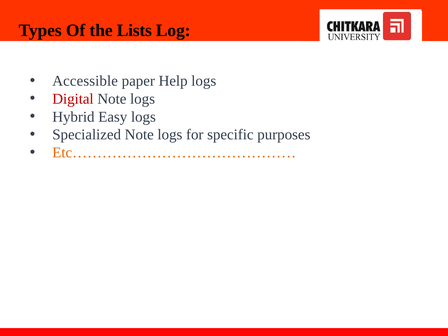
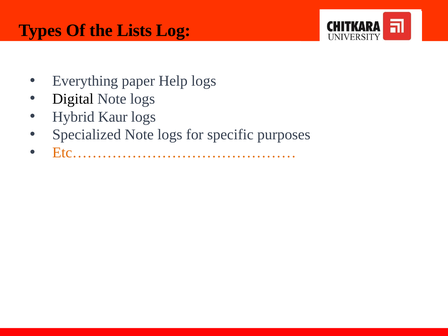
Accessible: Accessible -> Everything (85, 81)
Digital colour: red -> black (73, 99)
Easy: Easy -> Kaur (113, 117)
